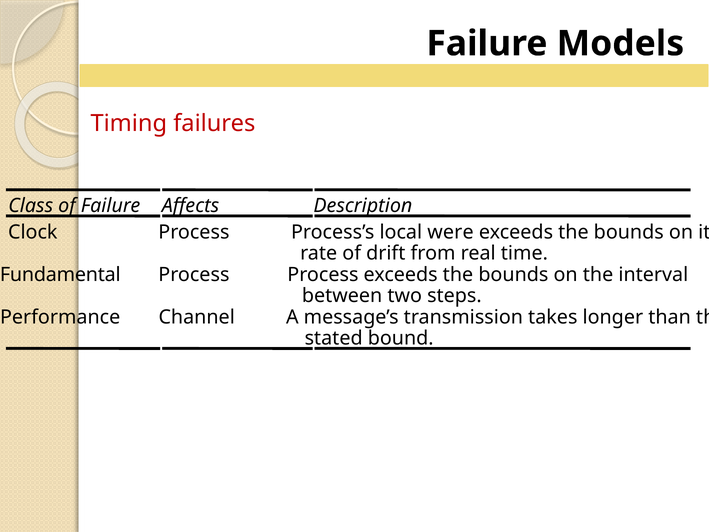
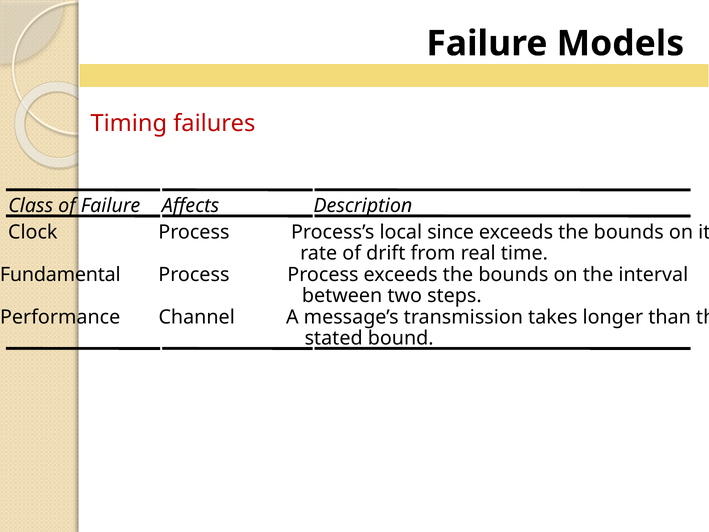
were: were -> since (451, 232)
